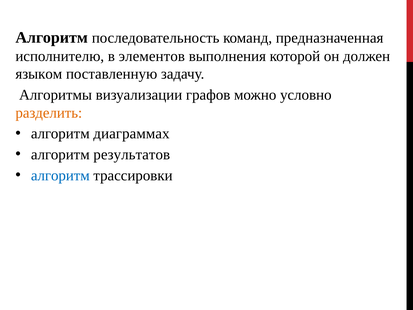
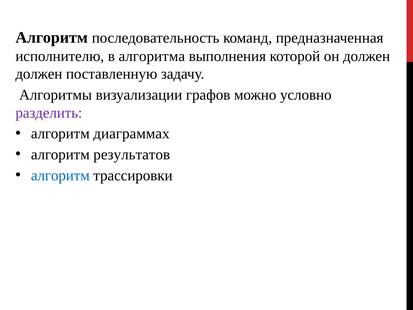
элементов: элементов -> алгоритма (152, 56)
языком: языком -> должен (39, 74)
разделить colour: orange -> purple (49, 113)
